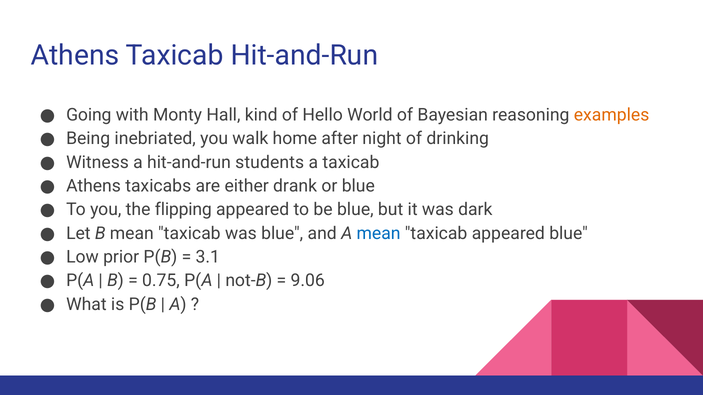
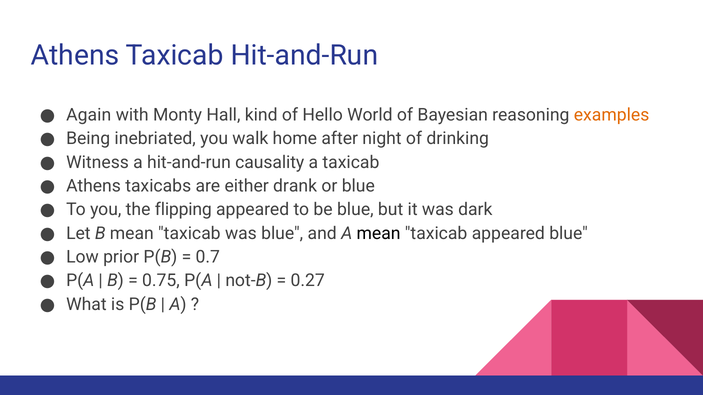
Going: Going -> Again (89, 115)
students: students -> causality (270, 163)
mean colour: blue -> black (379, 234)
3.1: 3.1 -> 0.7 (208, 257)
9.06: 9.06 -> 0.27 (308, 281)
